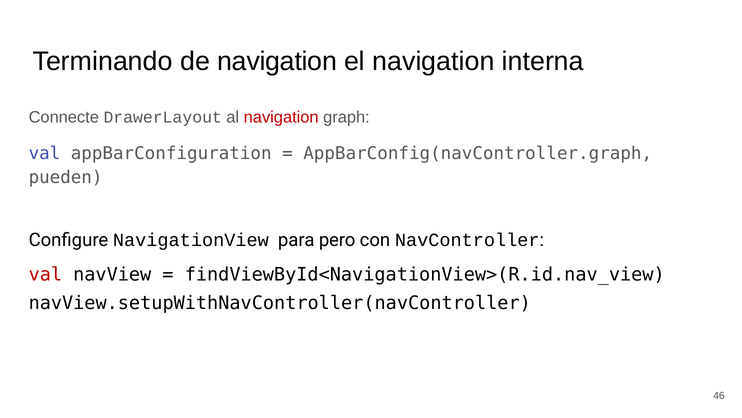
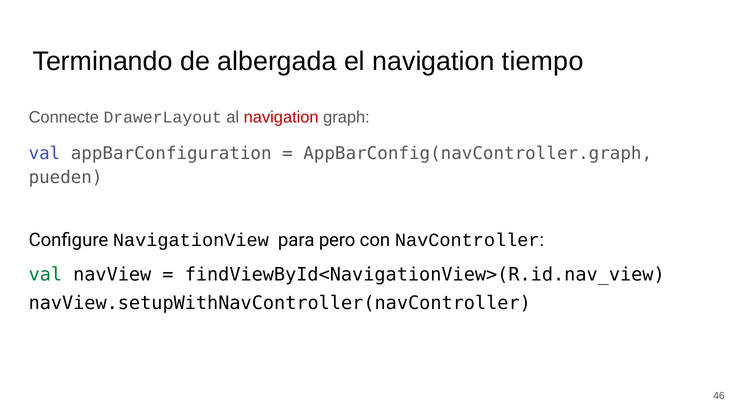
de navigation: navigation -> albergada (277, 61)
interna: interna -> tiempo (543, 61)
val colour: red -> green (45, 274)
